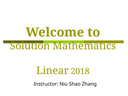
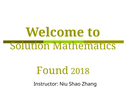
Linear: Linear -> Found (52, 71)
